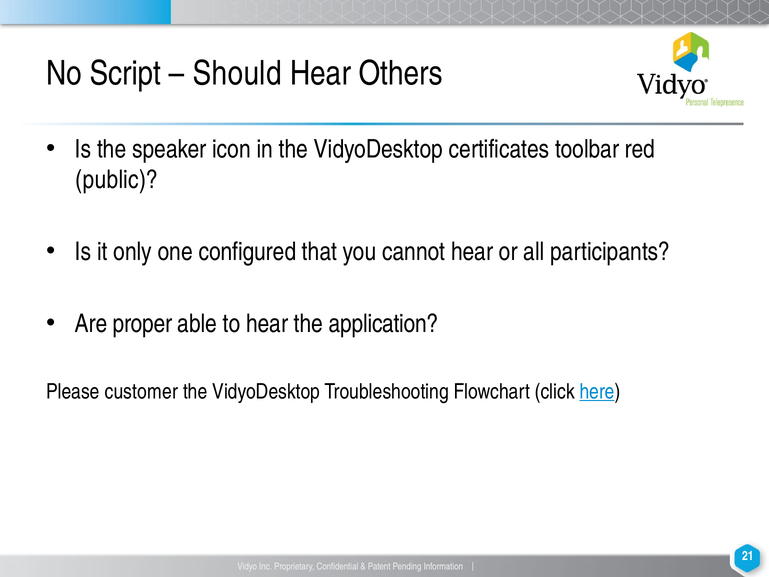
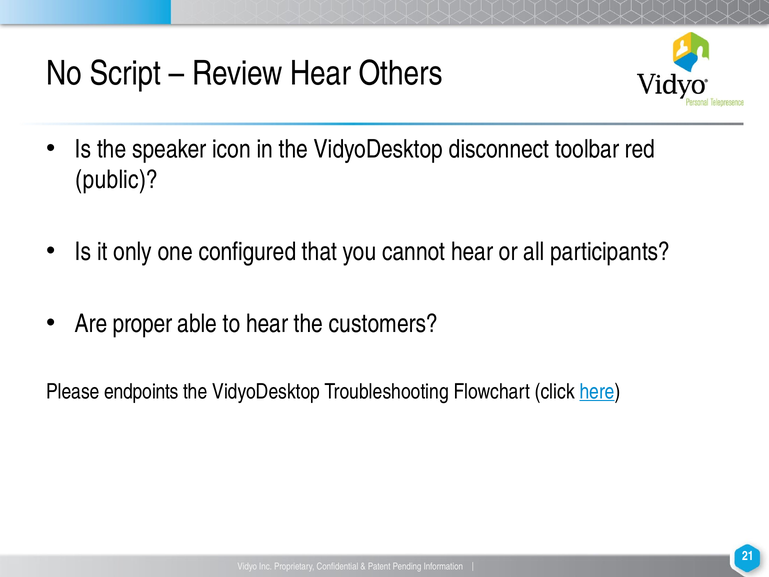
Should: Should -> Review (237, 74)
certificates: certificates -> disconnect (499, 149)
application: application -> customers (384, 323)
customer: customer -> endpoints (141, 391)
